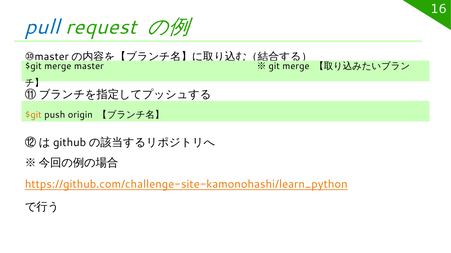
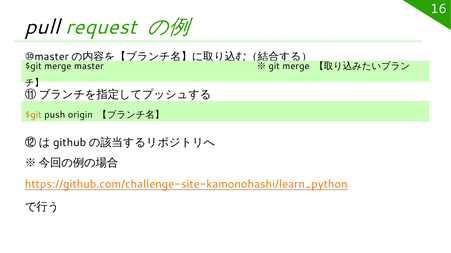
pull colour: blue -> black (42, 27)
